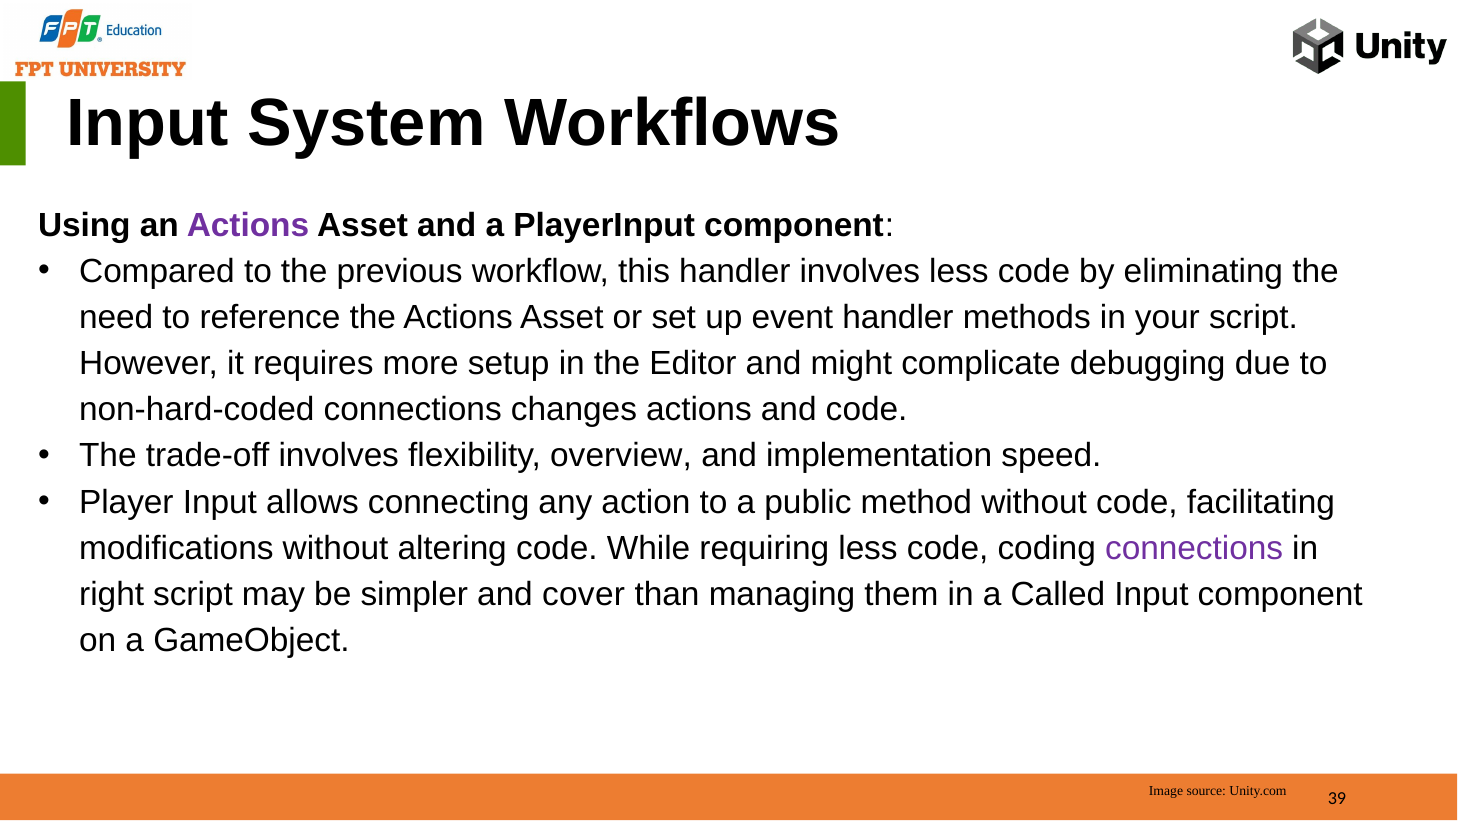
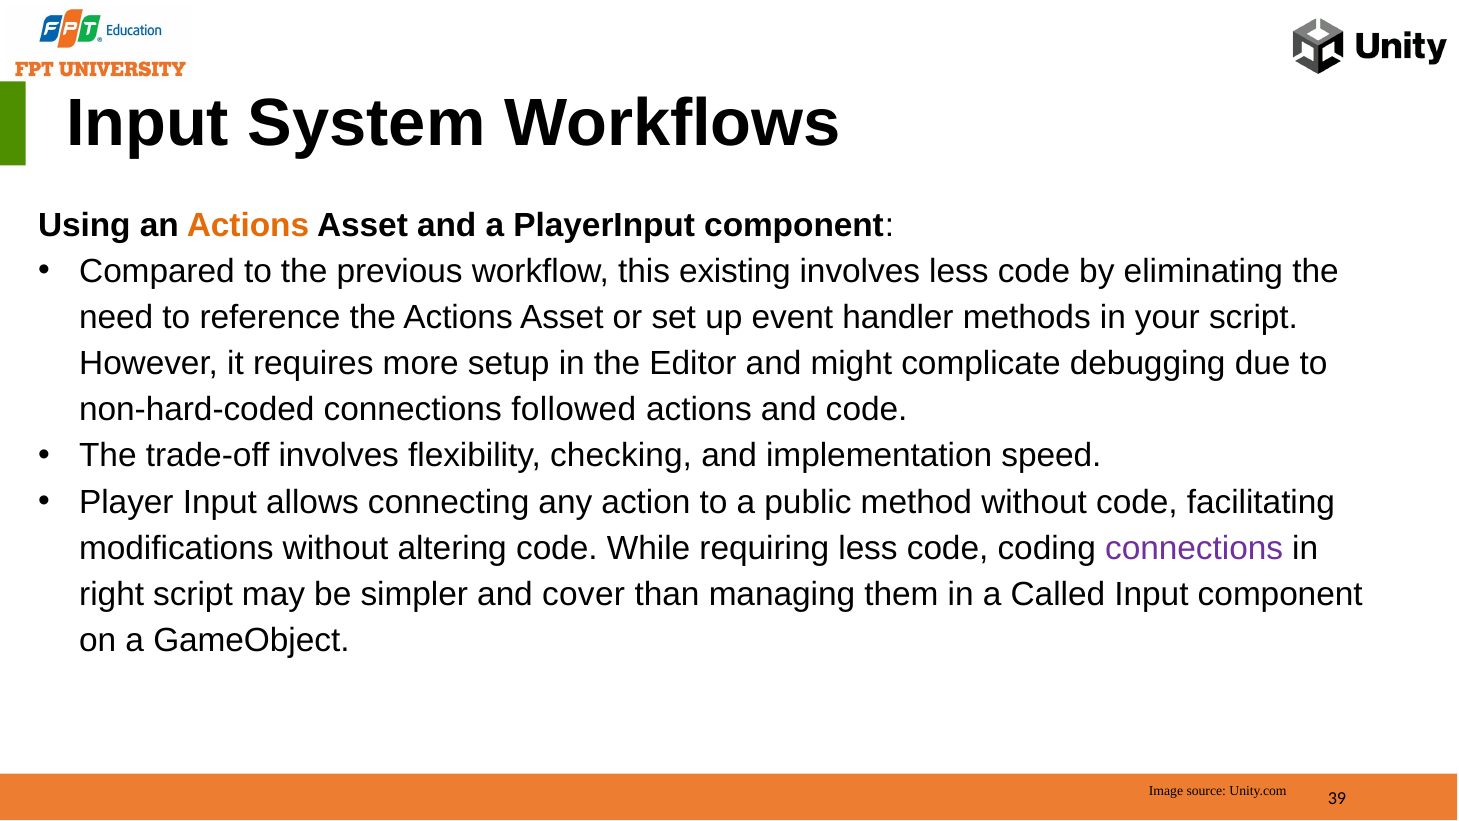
Actions colour: purple -> orange (248, 225)
this handler: handler -> existing (735, 271)
changes: changes -> followed (574, 410)
overview: overview -> checking (621, 456)
